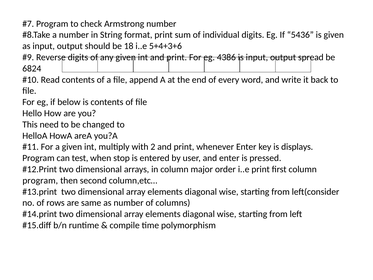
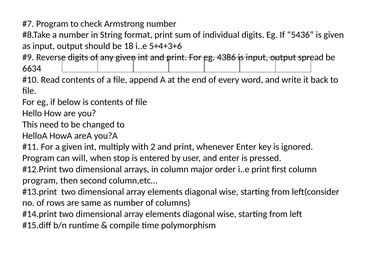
6824: 6824 -> 6634 (32, 68)
displays: displays -> ignored (297, 147)
test: test -> will (80, 158)
